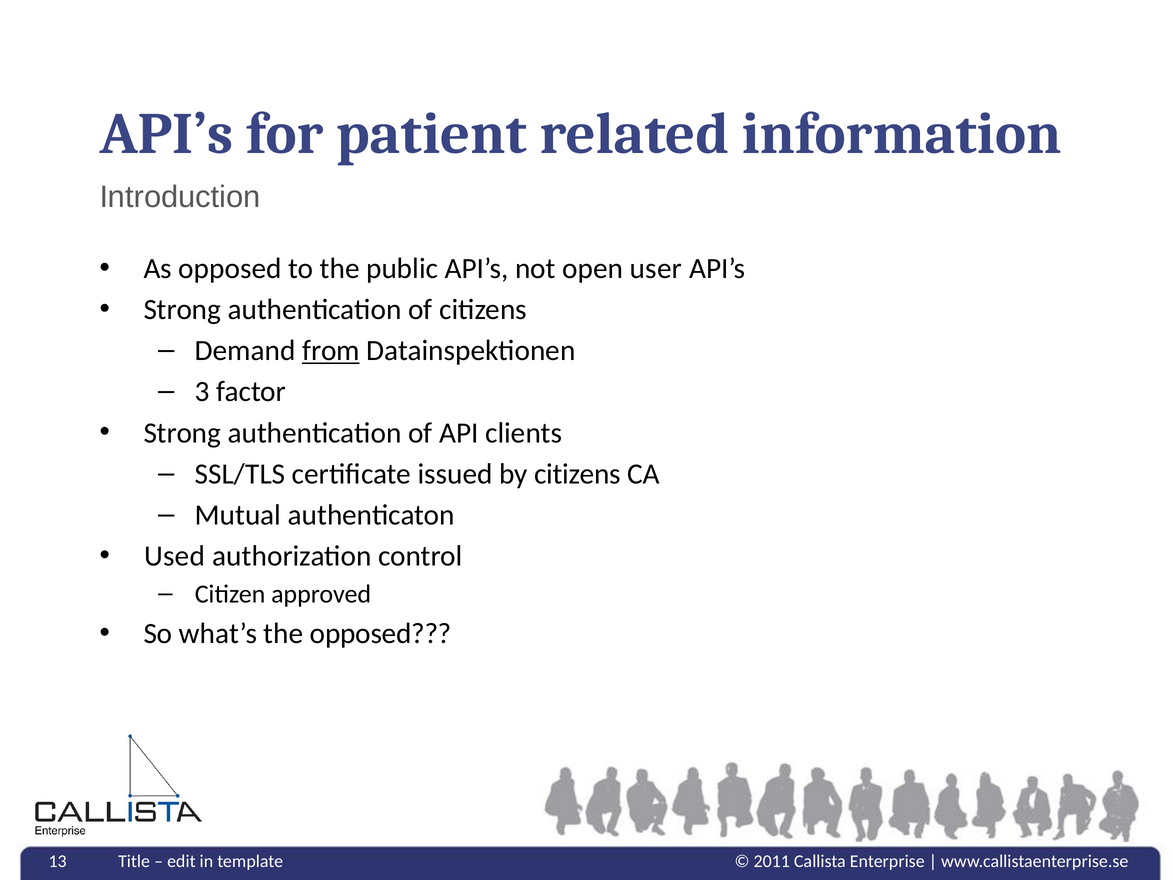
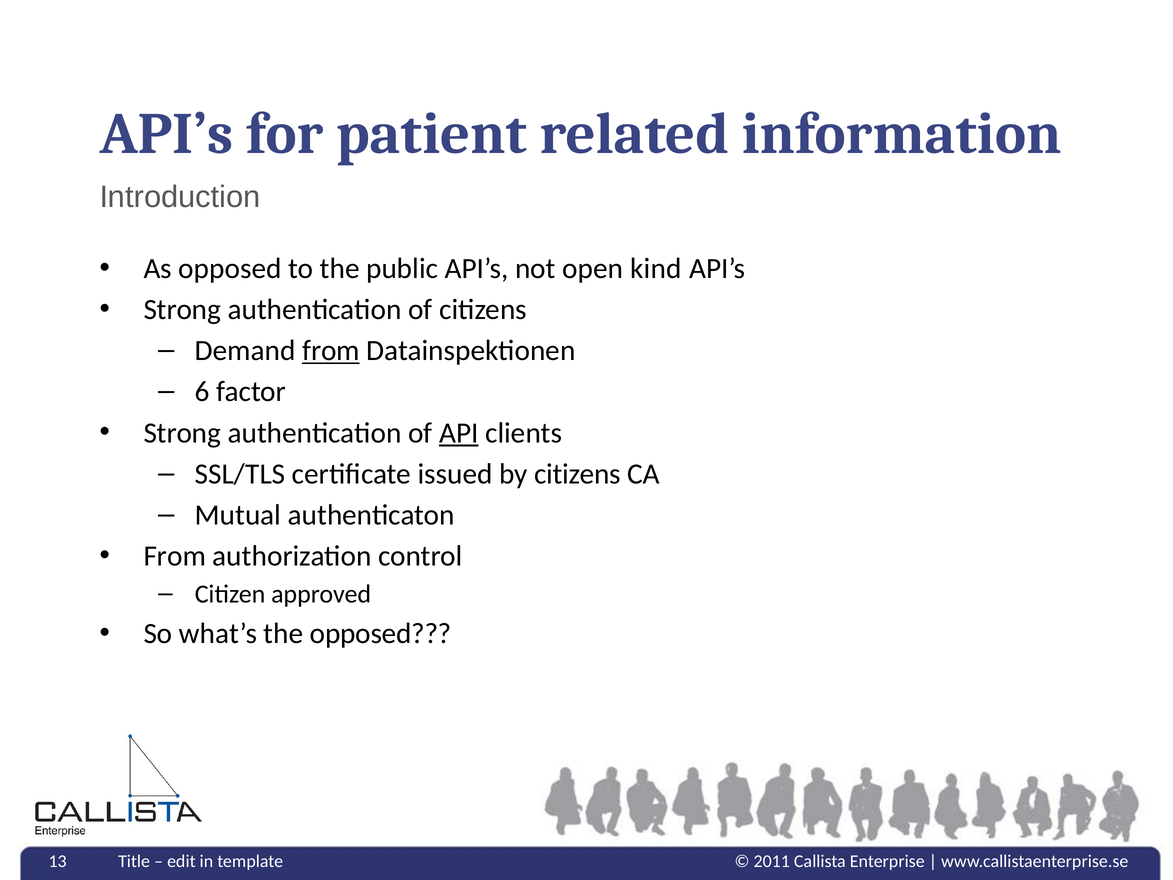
user: user -> kind (656, 269)
3: 3 -> 6 (202, 392)
API underline: none -> present (459, 433)
Used: Used -> From (175, 556)
